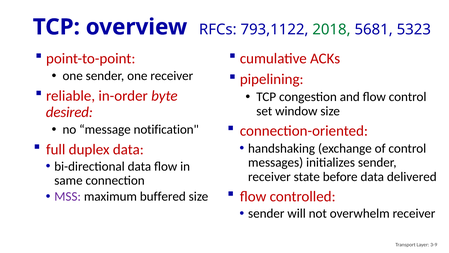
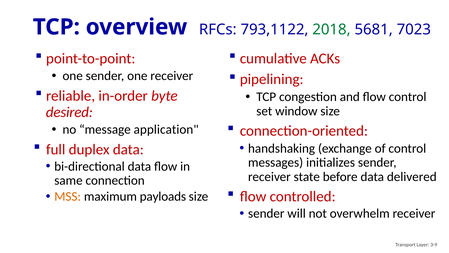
5323: 5323 -> 7023 (414, 29)
notification: notification -> application (166, 129)
MSS colour: purple -> orange (68, 196)
buffered: buffered -> payloads (163, 196)
